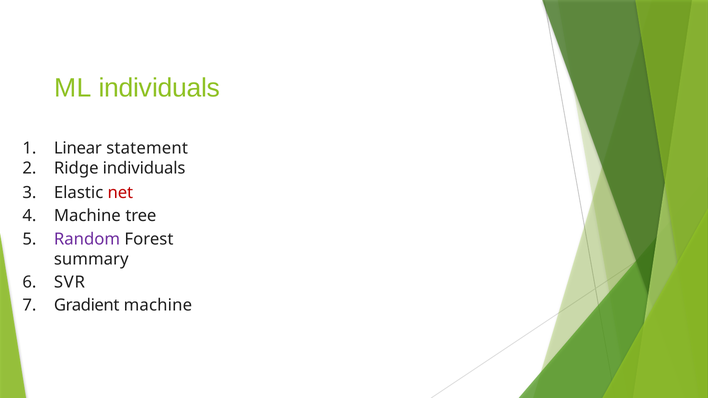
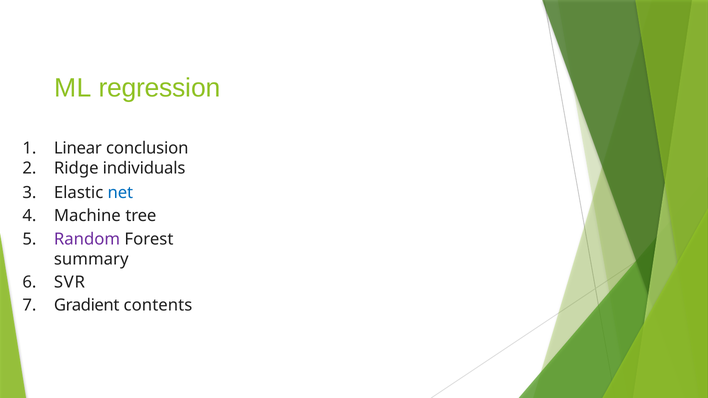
ML individuals: individuals -> regression (159, 88)
statement: statement -> conclusion (147, 148)
net colour: red -> blue (120, 193)
Gradient machine: machine -> contents (158, 305)
